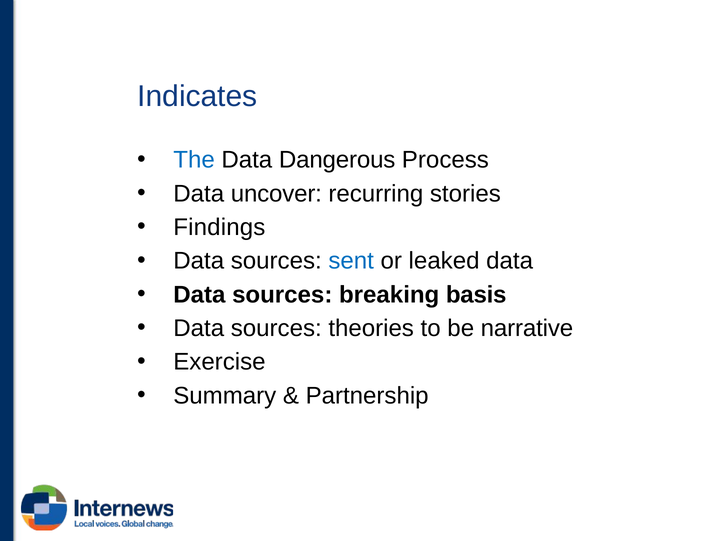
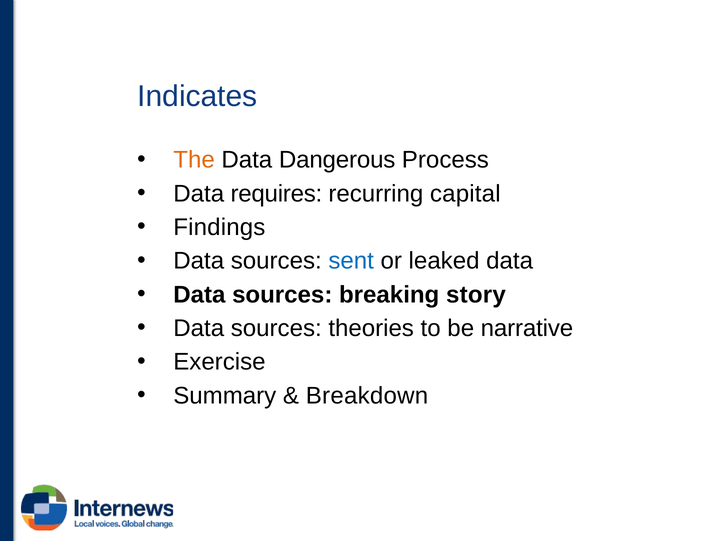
The colour: blue -> orange (194, 160)
uncover: uncover -> requires (276, 194)
stories: stories -> capital (465, 194)
basis: basis -> story (476, 295)
Partnership: Partnership -> Breakdown (367, 396)
